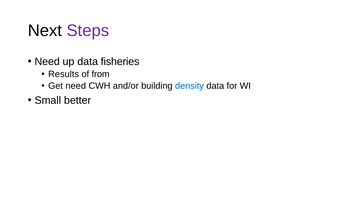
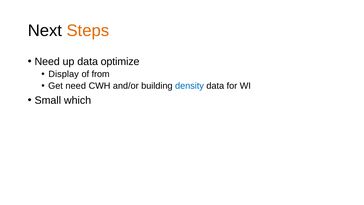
Steps colour: purple -> orange (88, 31)
fisheries: fisheries -> optimize (120, 62)
Results: Results -> Display (64, 74)
better: better -> which (78, 100)
